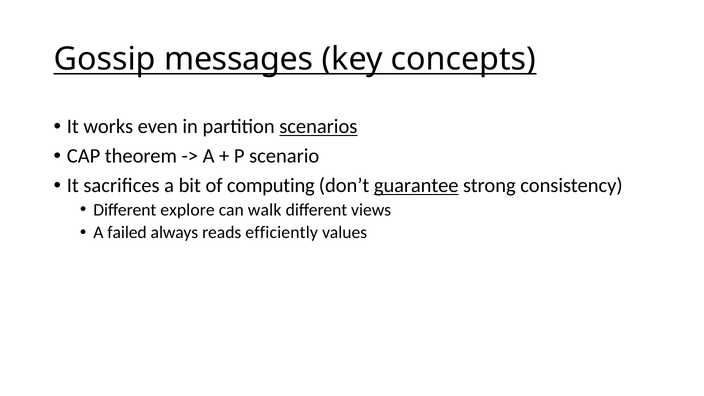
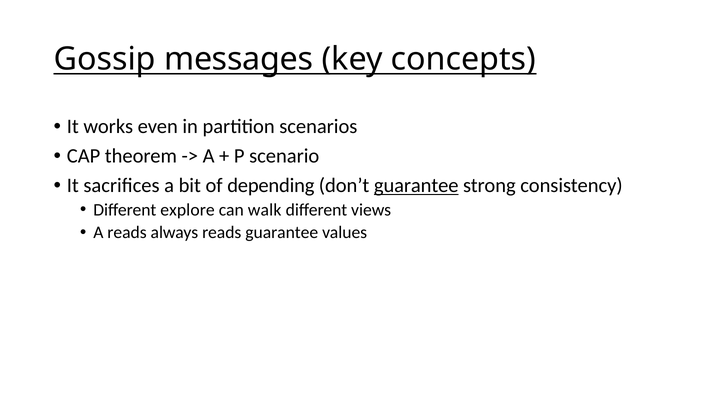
scenarios underline: present -> none (318, 127)
computing: computing -> depending (271, 186)
A failed: failed -> reads (127, 233)
reads efficiently: efficiently -> guarantee (282, 233)
